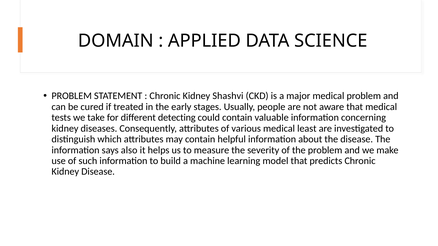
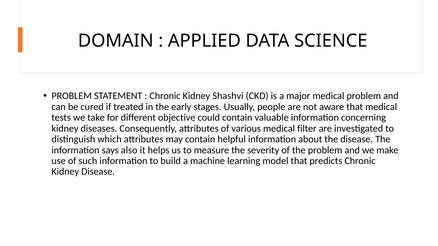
detecting: detecting -> objective (177, 118)
least: least -> filter (307, 129)
